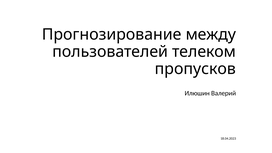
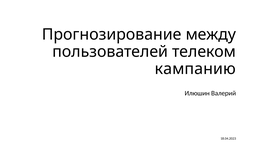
пропусков: пропусков -> кампанию (195, 69)
